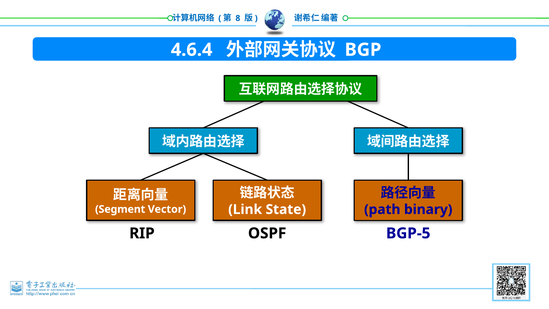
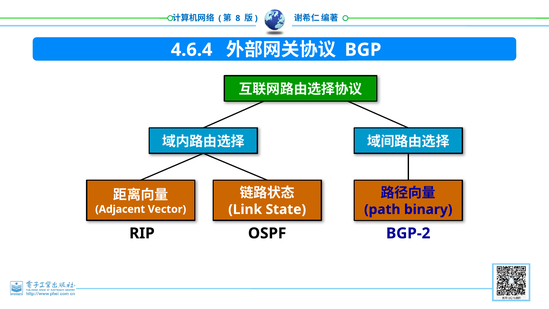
Segment: Segment -> Adjacent (120, 209)
BGP-5: BGP-5 -> BGP-2 (408, 233)
